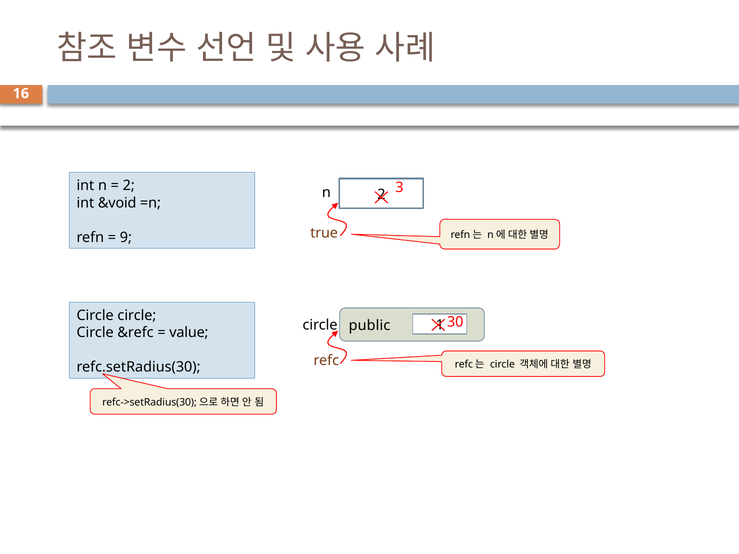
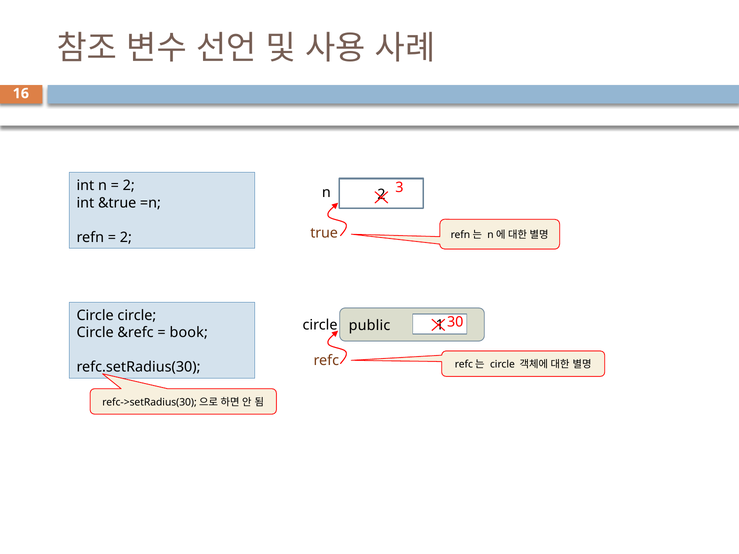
&void: &void -> &true (117, 203)
9: 9 -> 2 (126, 237)
value: value -> book (189, 333)
